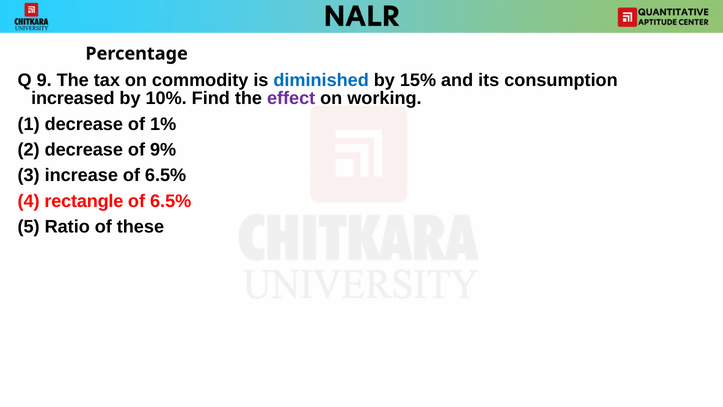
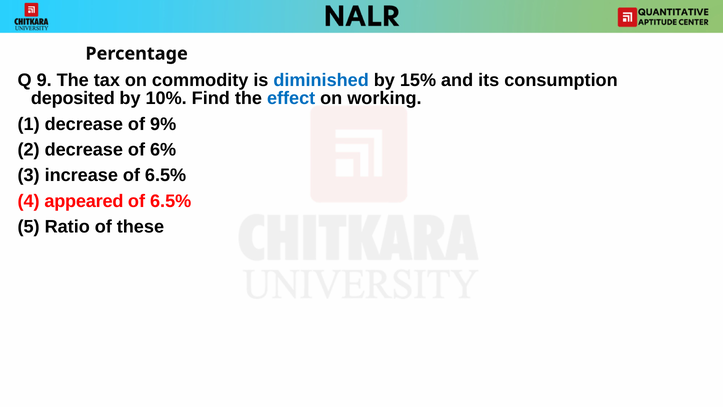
increased: increased -> deposited (73, 98)
effect colour: purple -> blue (291, 98)
1%: 1% -> 9% (163, 124)
9%: 9% -> 6% (163, 150)
rectangle: rectangle -> appeared (84, 201)
